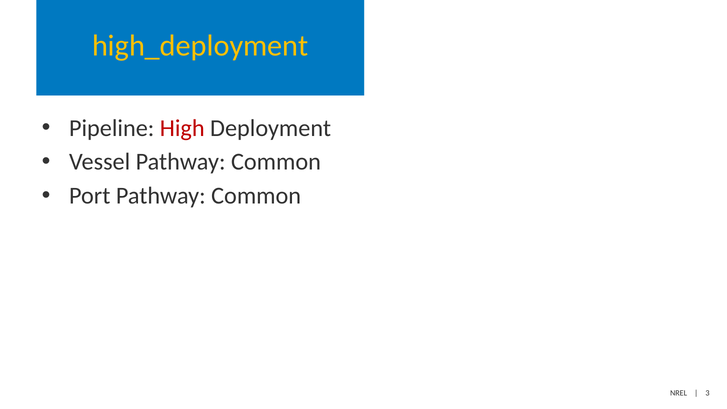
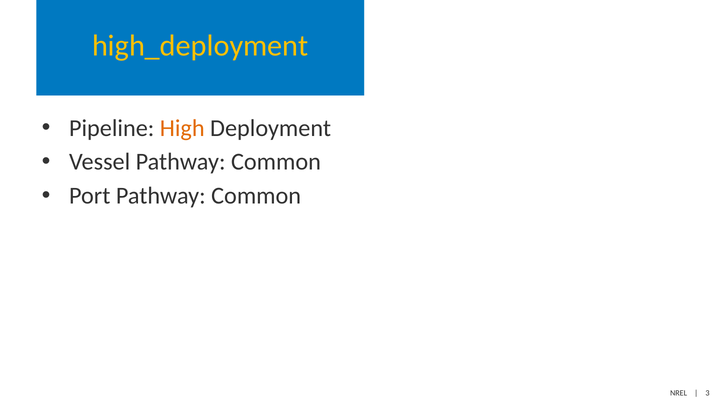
High colour: red -> orange (182, 128)
